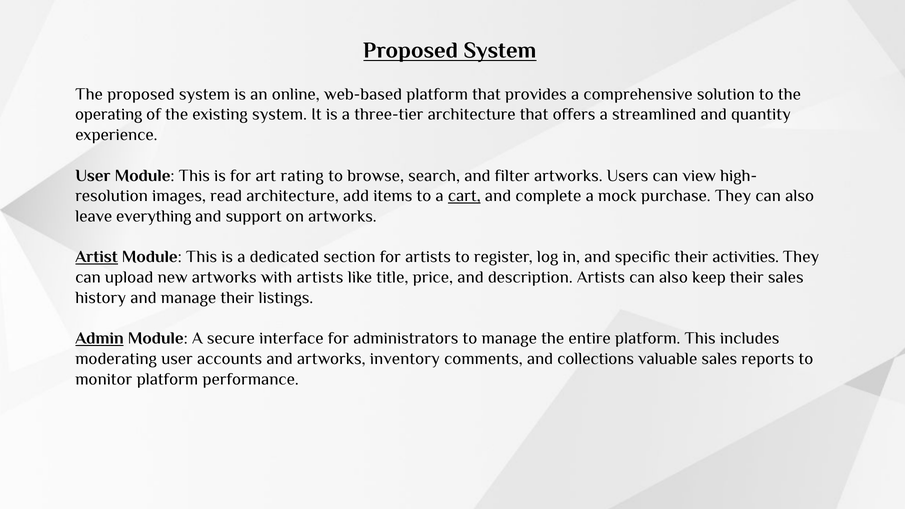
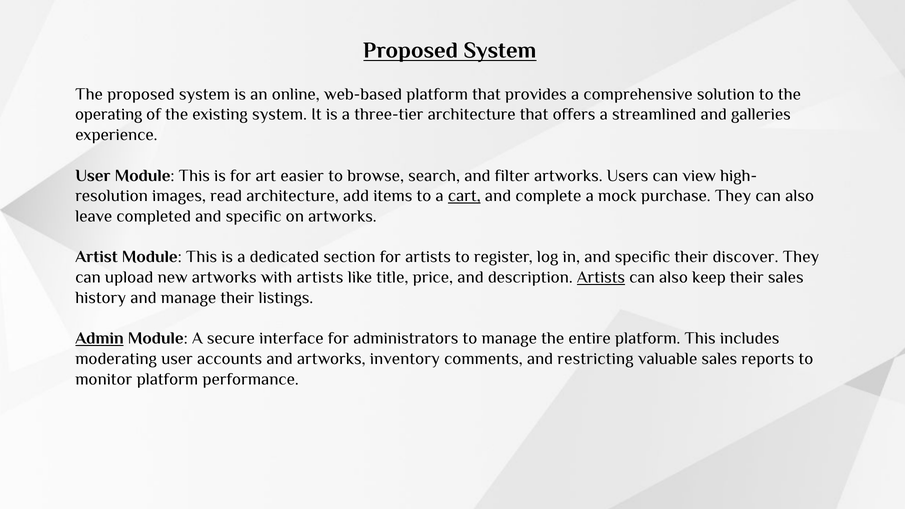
quantity: quantity -> galleries (761, 114)
rating: rating -> easier (302, 175)
everything: everything -> completed (154, 216)
support: support -> specific (254, 216)
Artist underline: present -> none (97, 257)
activities: activities -> discover (745, 257)
Artists underline: none -> present (601, 277)
collections: collections -> restricting (596, 359)
